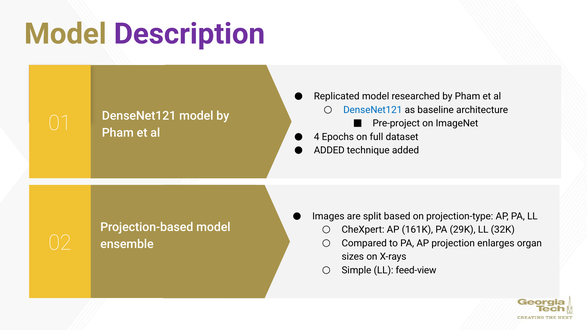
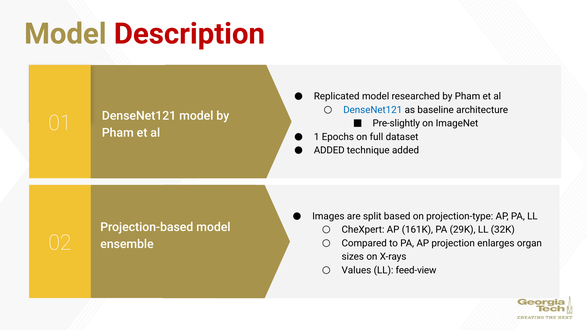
Description colour: purple -> red (189, 34)
Pre-project: Pre-project -> Pre-slightly (396, 123)
4: 4 -> 1 (317, 137)
Simple: Simple -> Values (356, 270)
